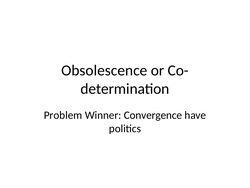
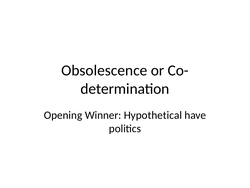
Problem: Problem -> Opening (63, 115)
Convergence: Convergence -> Hypothetical (153, 115)
